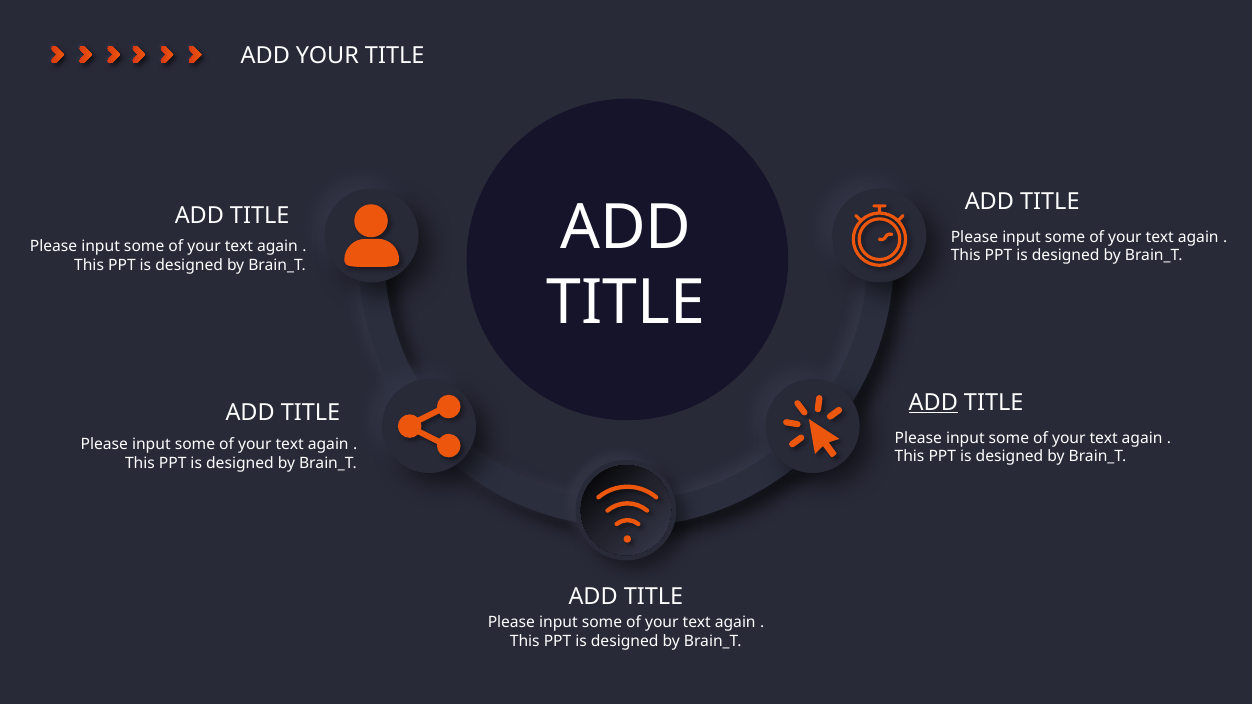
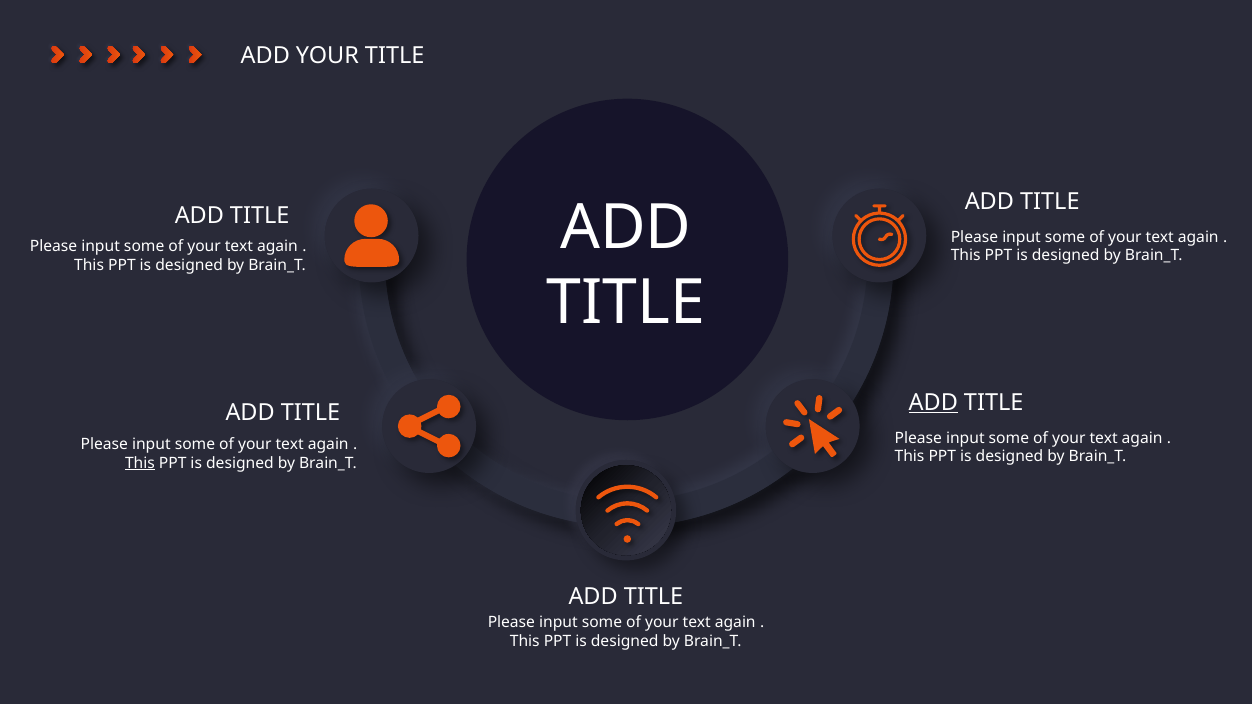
This underline: none -> present (140, 463)
